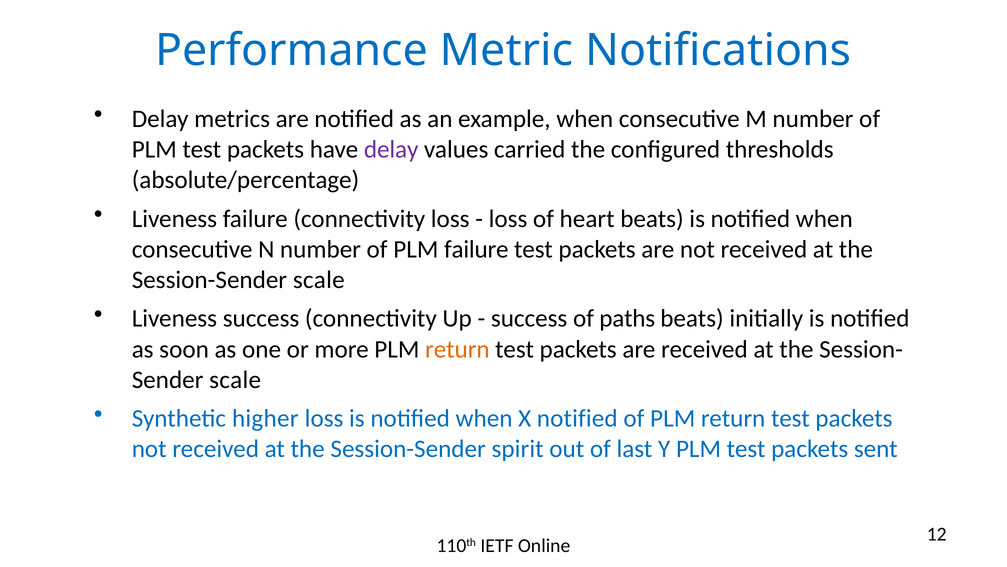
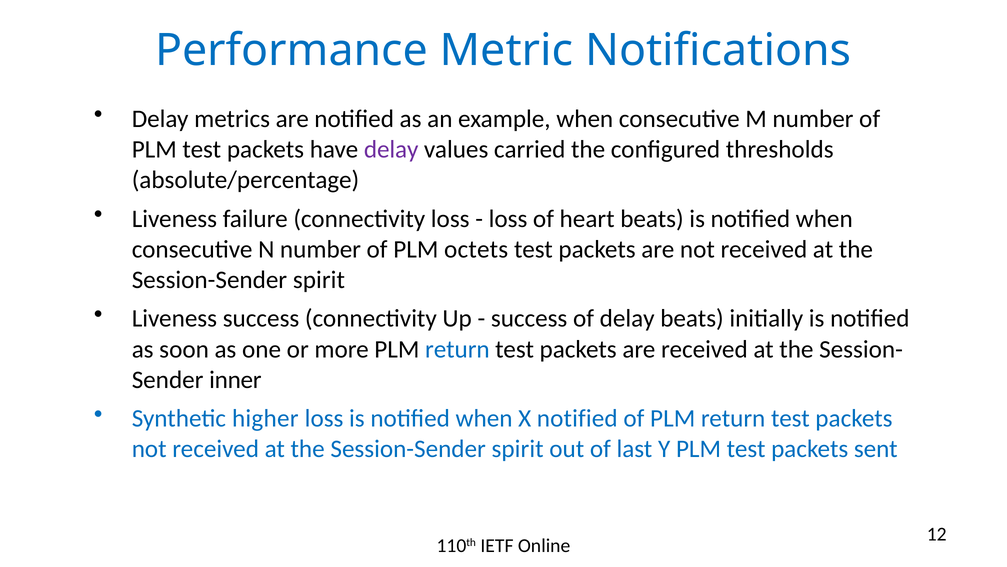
PLM failure: failure -> octets (476, 249)
scale: scale -> spirit (319, 279)
of paths: paths -> delay (627, 318)
return colour: orange -> blue (457, 349)
scale: scale -> inner (235, 379)
